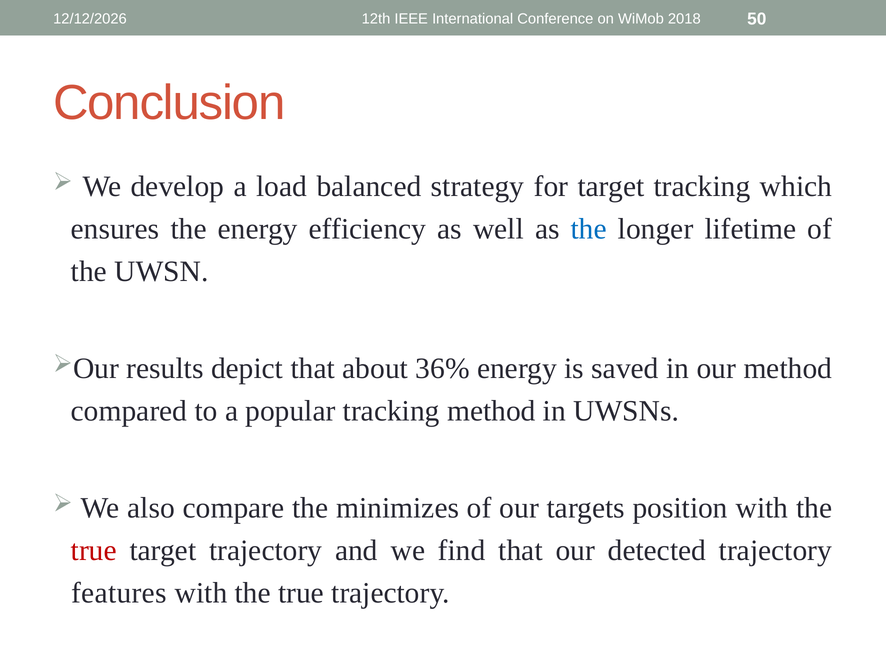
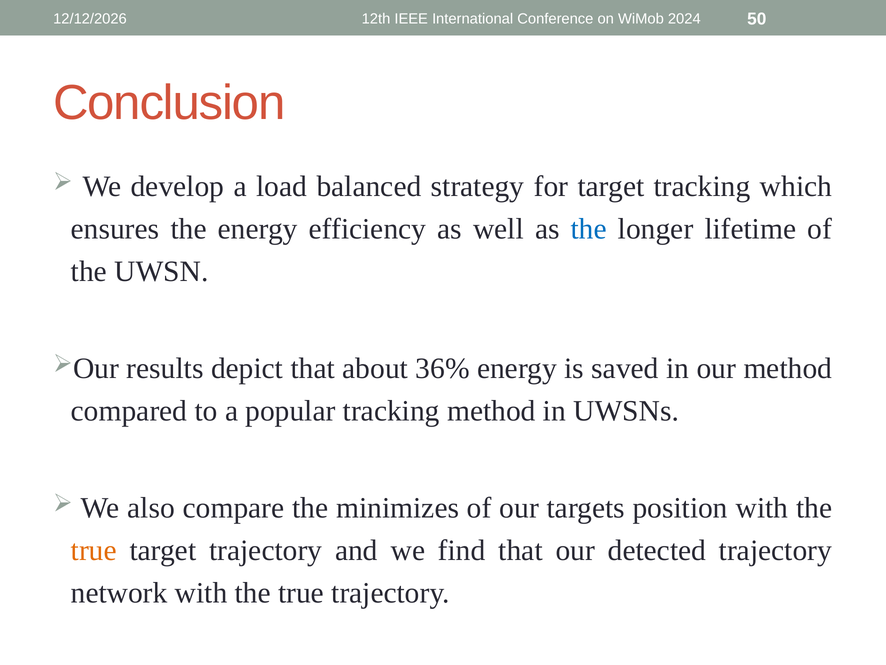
2018: 2018 -> 2024 (684, 19)
true colour: red -> orange (94, 550)
features: features -> network (119, 593)
